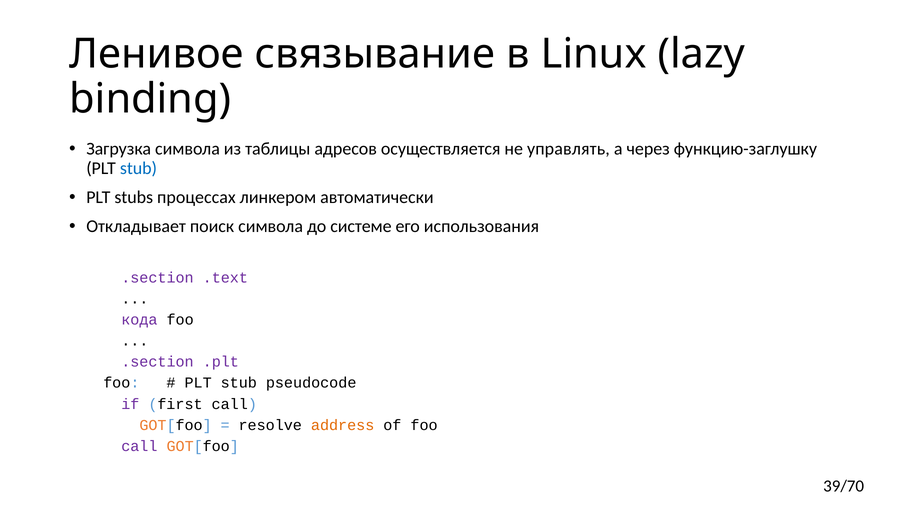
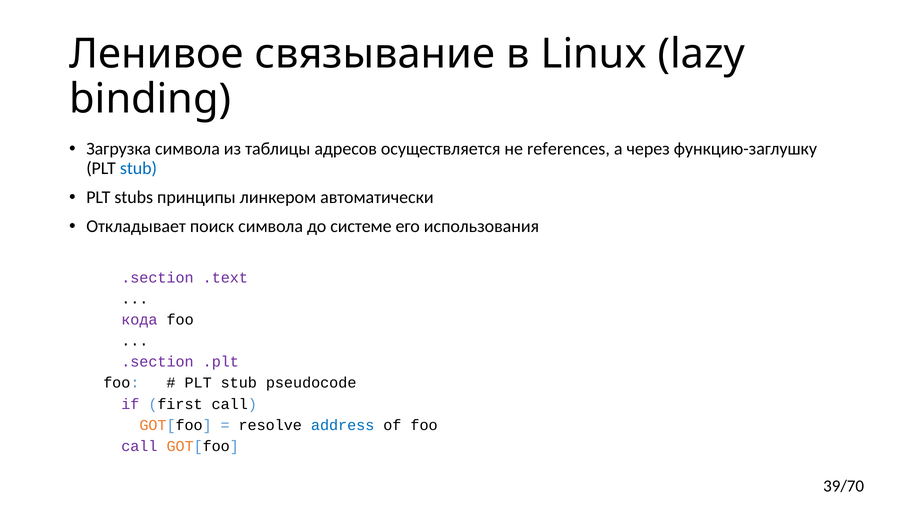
управлять: управлять -> references (568, 149)
процессах: процессах -> принципы (196, 197)
address colour: orange -> blue (343, 425)
